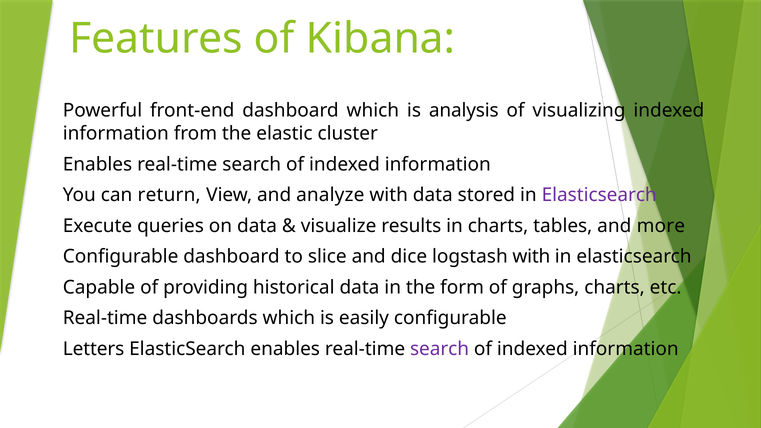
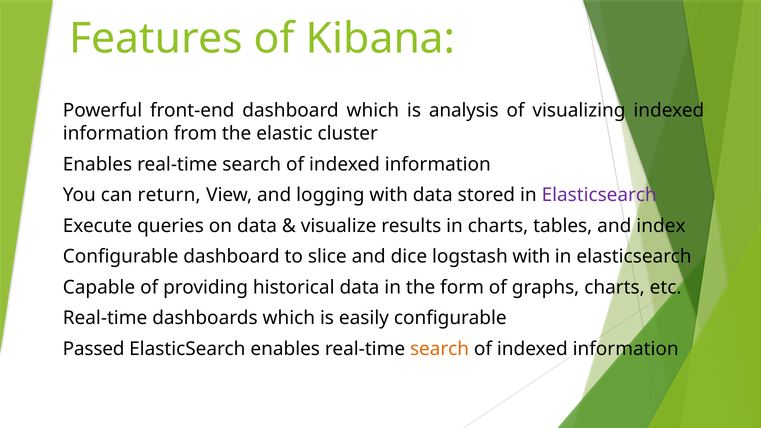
analyze: analyze -> logging (330, 195)
more: more -> index (661, 226)
Letters: Letters -> Passed (94, 349)
search colour: purple -> orange (440, 349)
